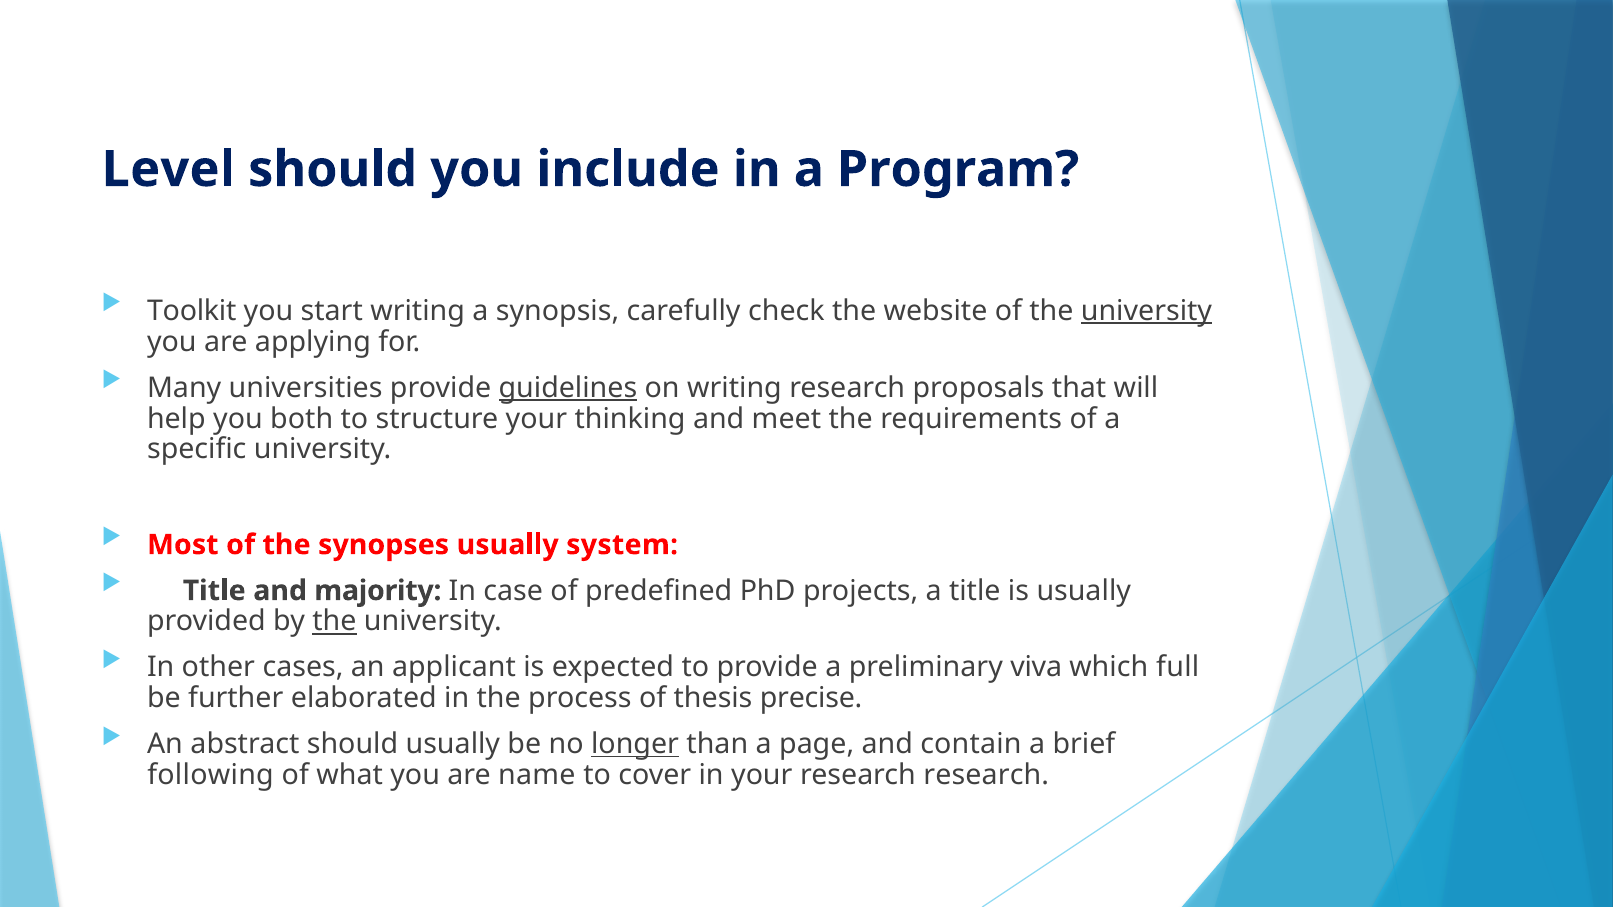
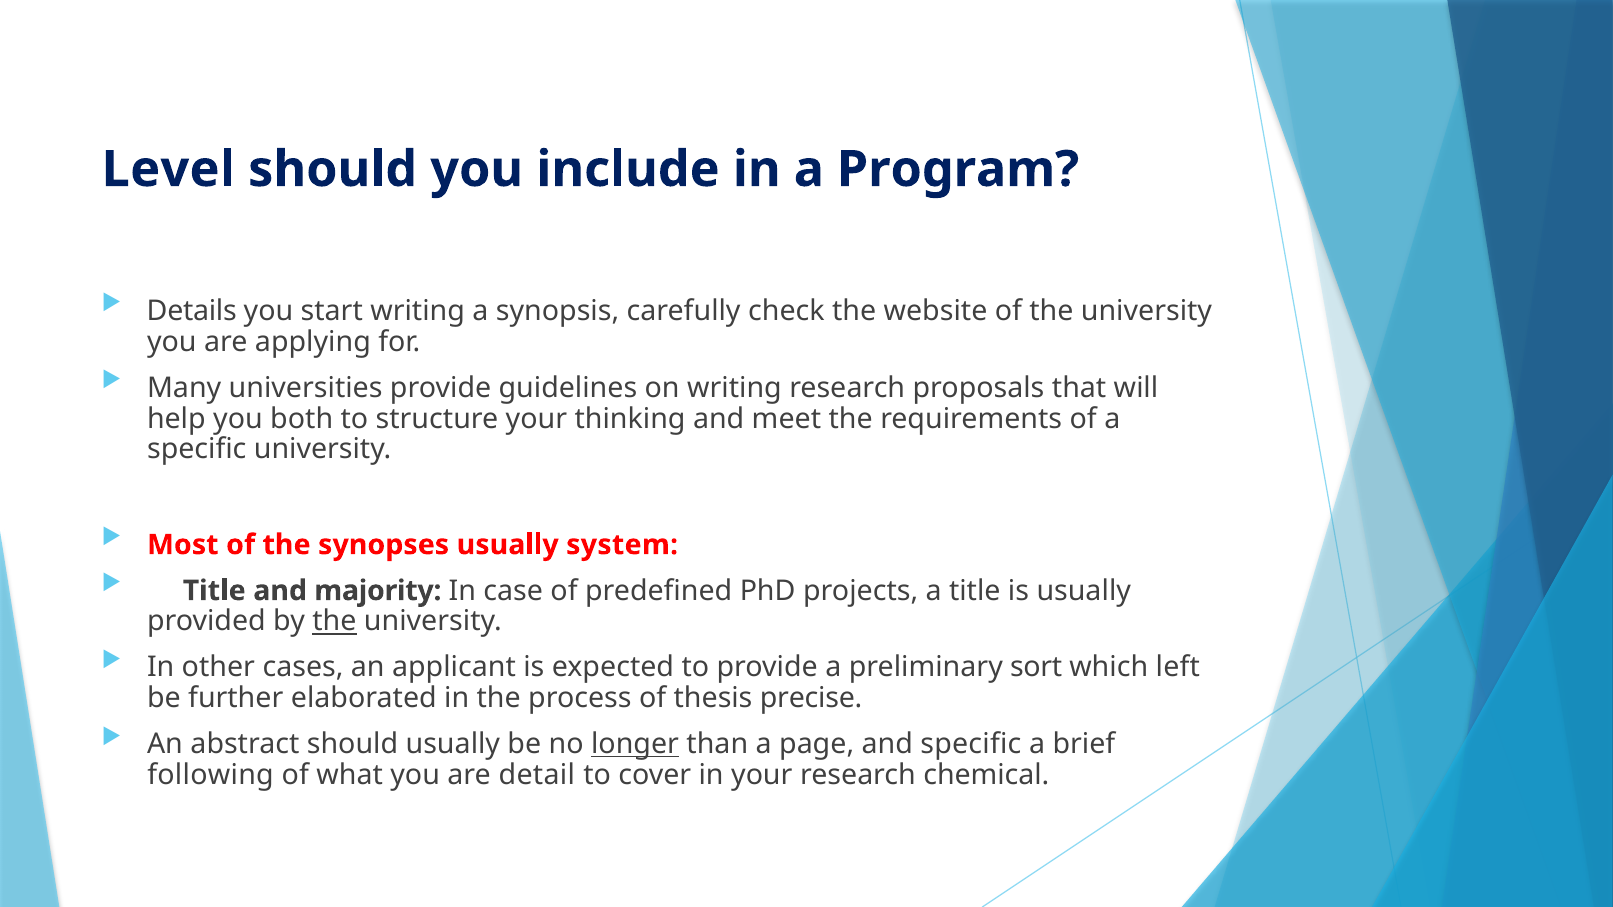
Toolkit: Toolkit -> Details (192, 311)
university underline: present -> none (1146, 311)
guidelines underline: present -> none (568, 388)
viva: viva -> sort (1036, 668)
full: full -> left (1178, 668)
and contain: contain -> specific (971, 745)
name: name -> detail (537, 775)
research research: research -> chemical (986, 775)
